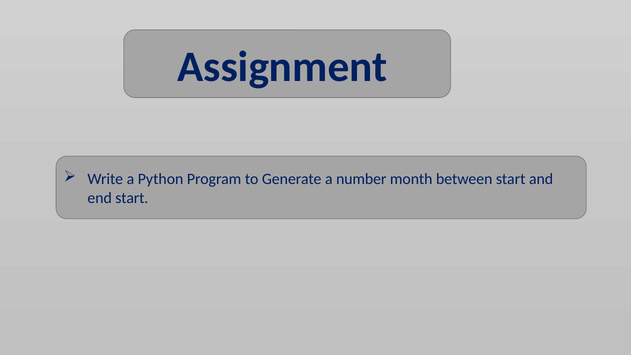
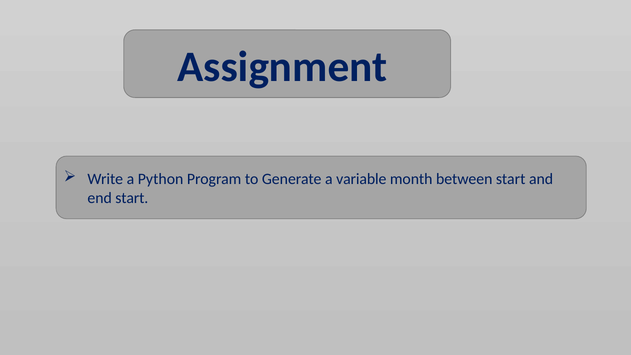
number: number -> variable (361, 179)
